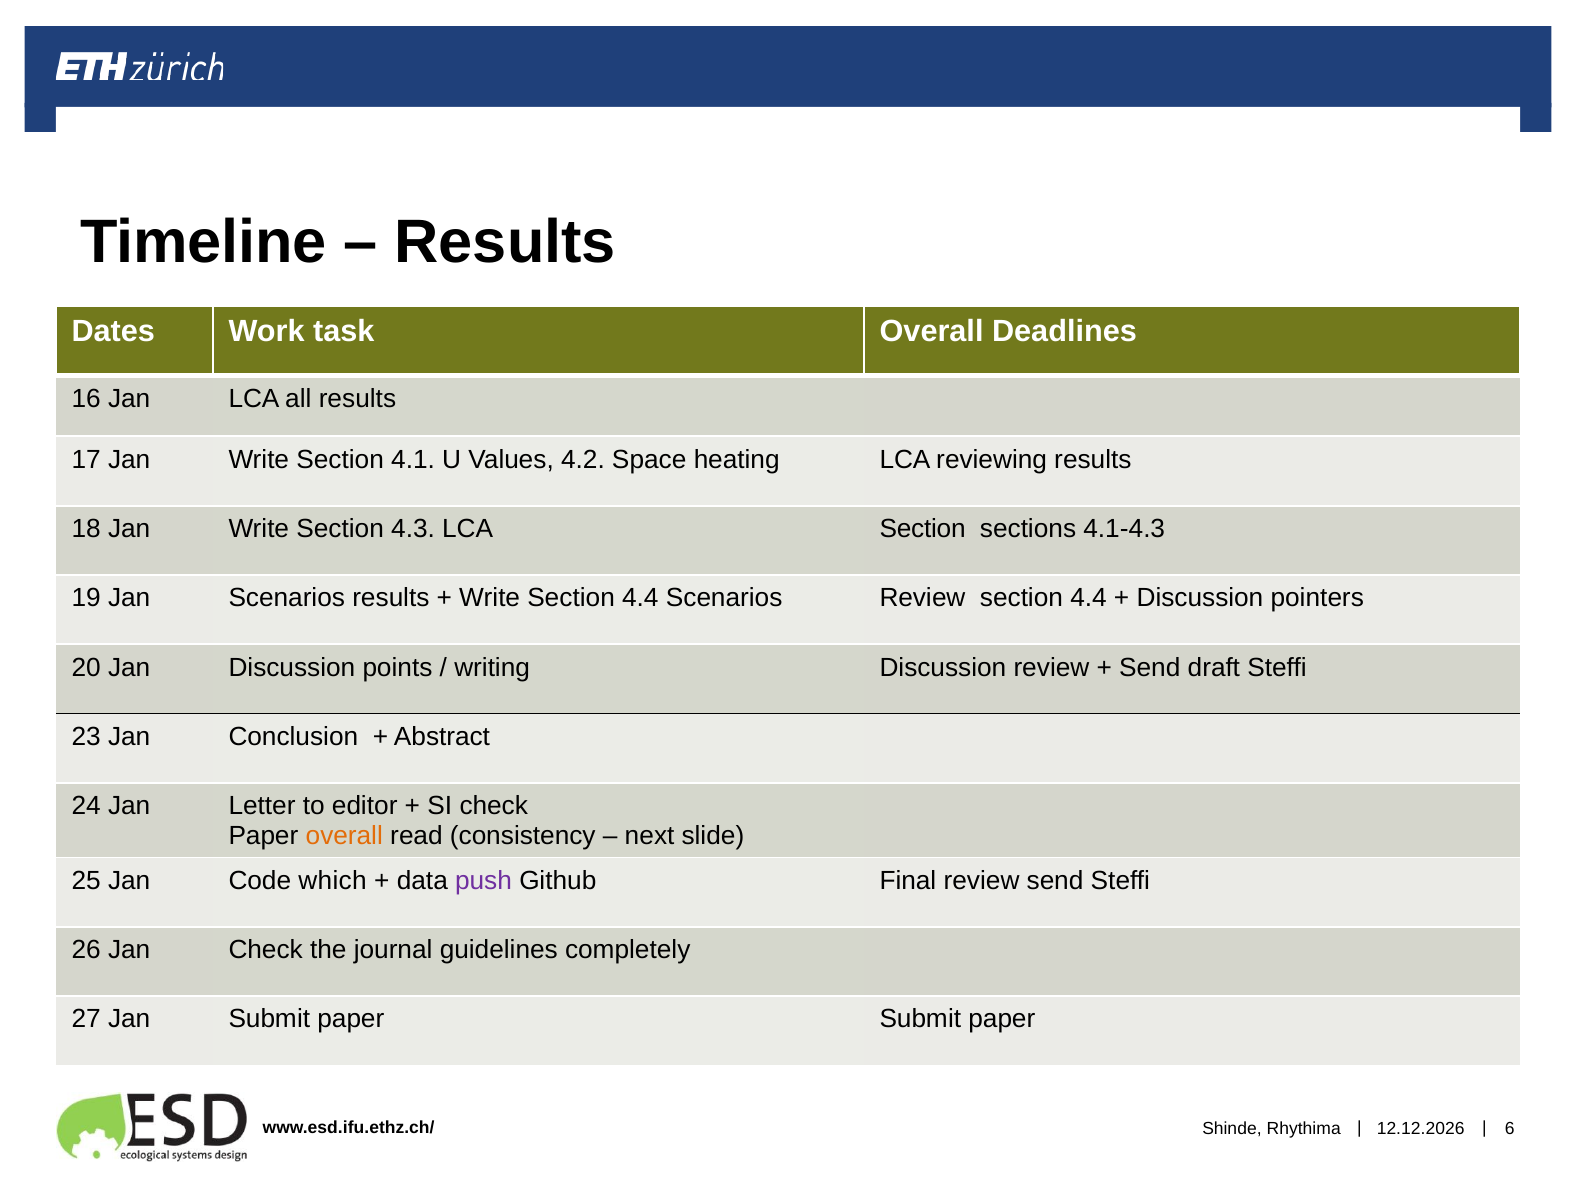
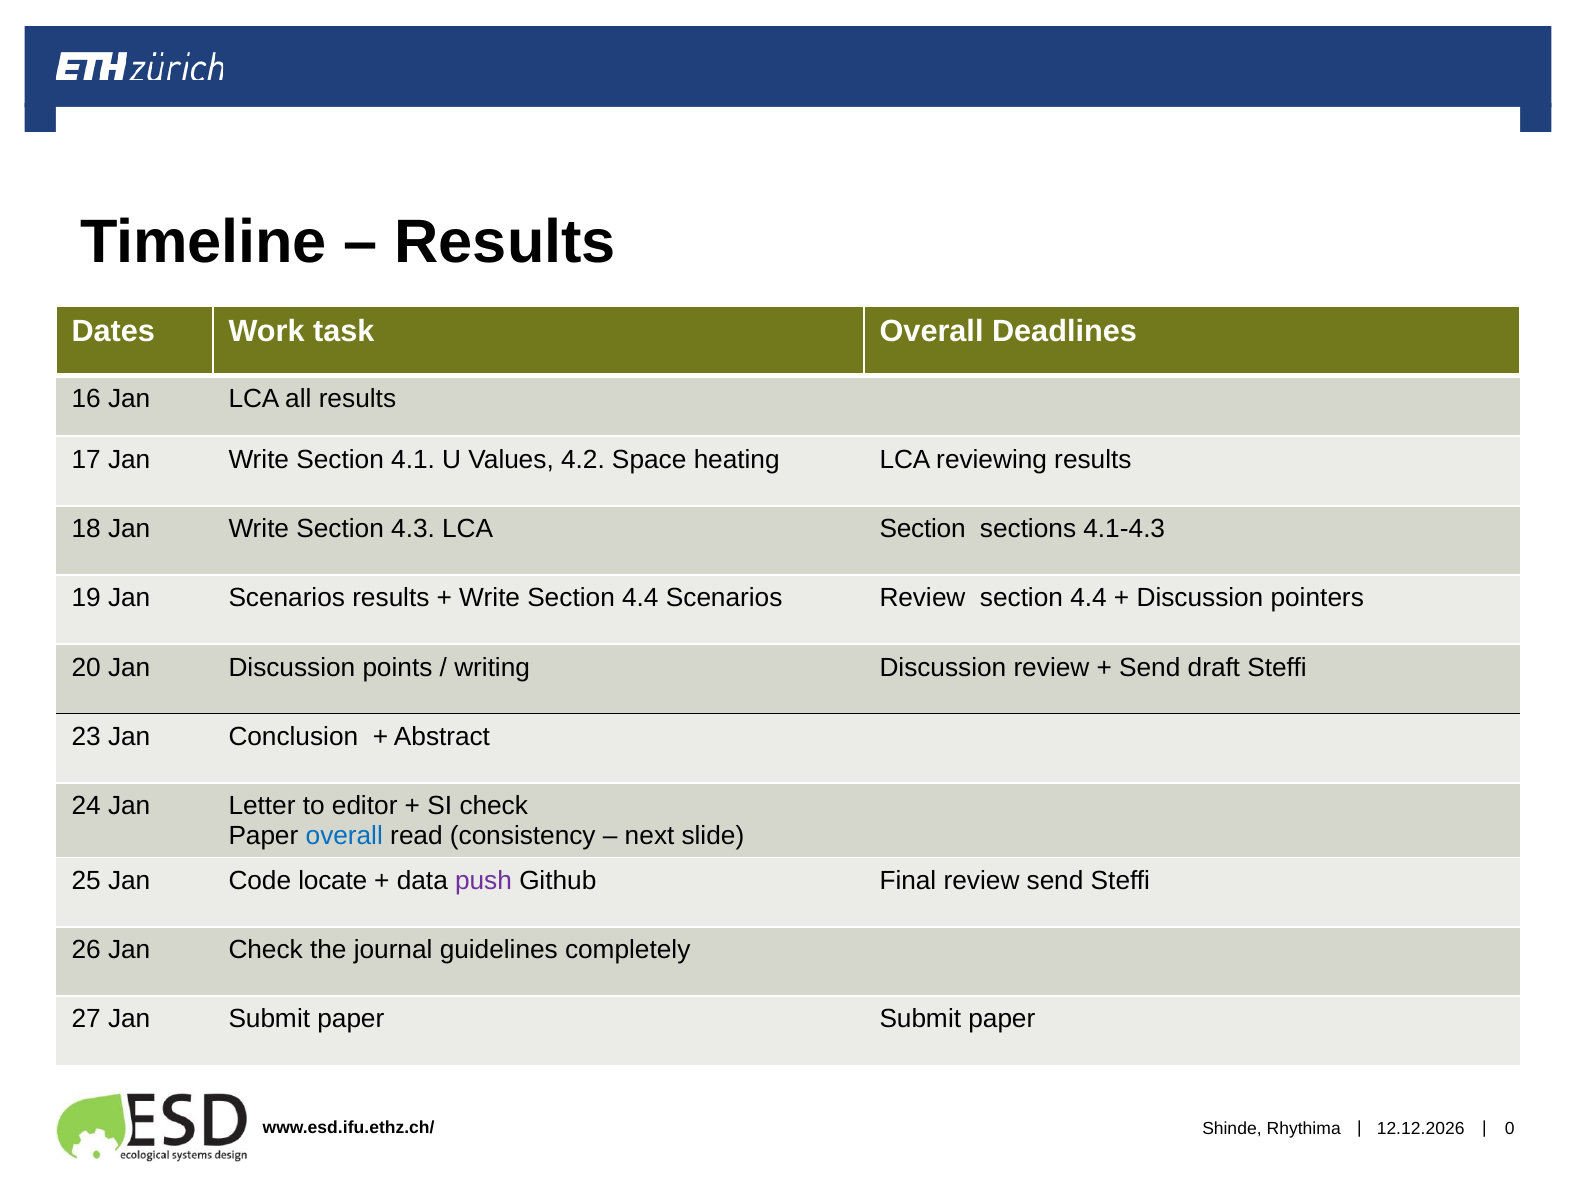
overall colour: orange -> blue (344, 835)
which: which -> locate (333, 881)
6: 6 -> 0 (1510, 1129)
